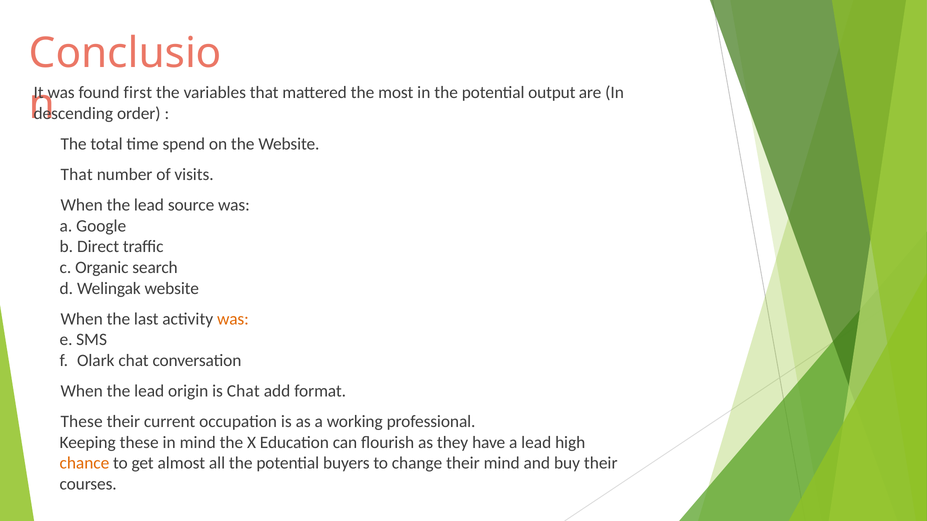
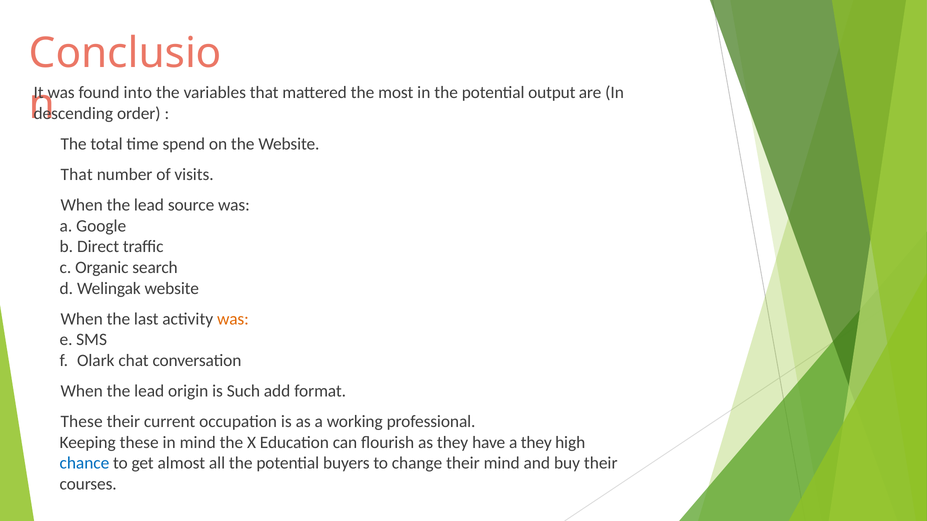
first: first -> into (138, 93)
is Chat: Chat -> Such (243, 391)
a lead: lead -> they (536, 443)
chance colour: orange -> blue (84, 464)
